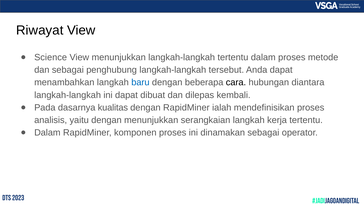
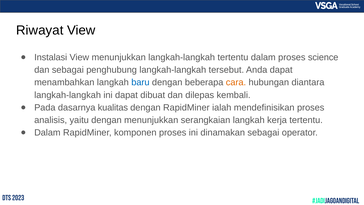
Science: Science -> Instalasi (51, 57)
metode: metode -> science (323, 57)
cara colour: black -> orange (236, 82)
